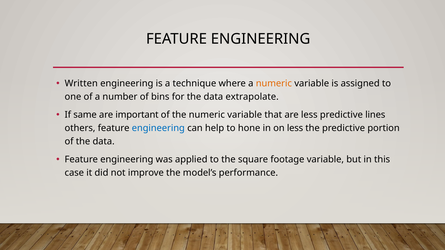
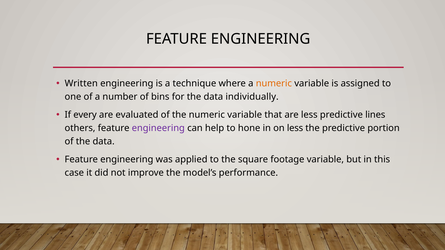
extrapolate: extrapolate -> individually (252, 97)
same: same -> every (85, 115)
important: important -> evaluated (137, 115)
engineering colour: blue -> purple (158, 128)
